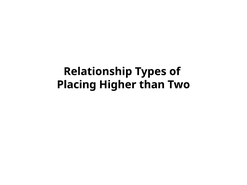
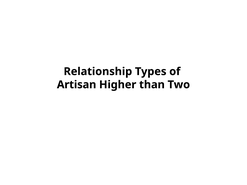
Placing: Placing -> Artisan (77, 85)
